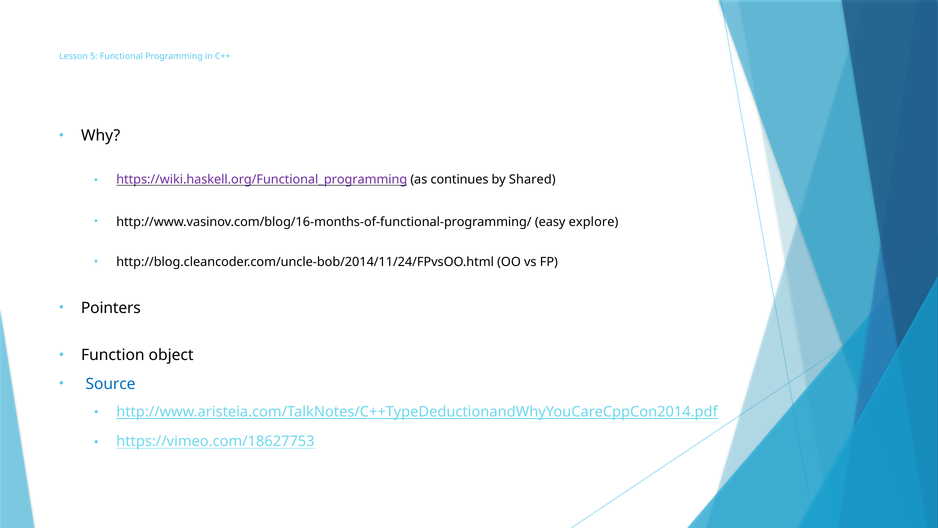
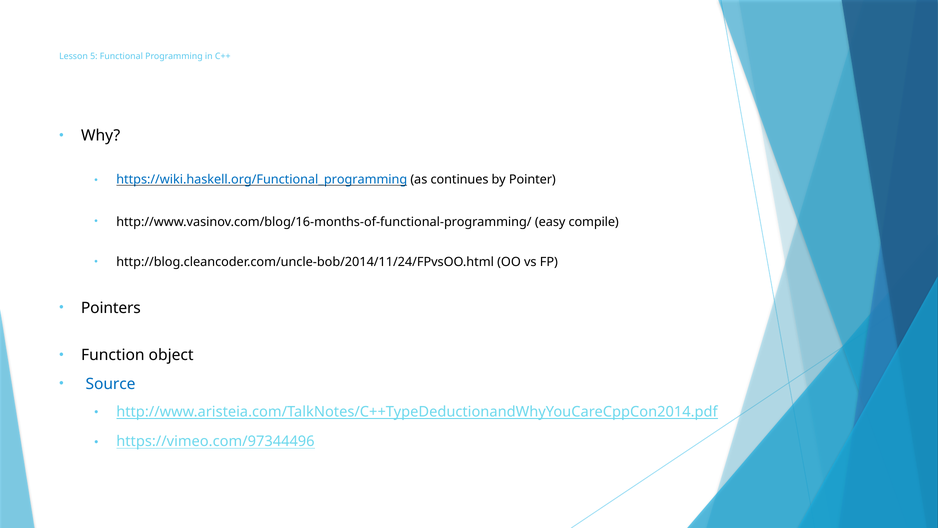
https://wiki.haskell.org/Functional_programming colour: purple -> blue (262, 179)
Shared: Shared -> Pointer (532, 179)
explore: explore -> compile (594, 222)
https://vimeo.com/18627753: https://vimeo.com/18627753 -> https://vimeo.com/97344496 (215, 441)
